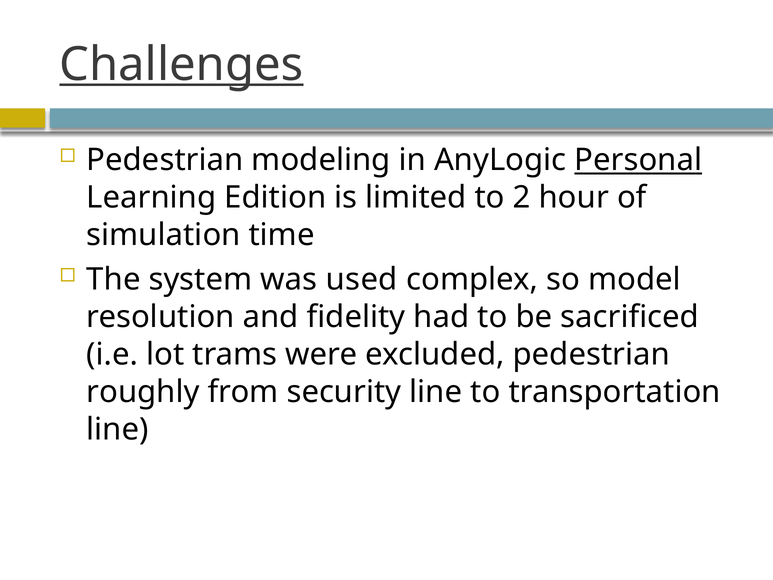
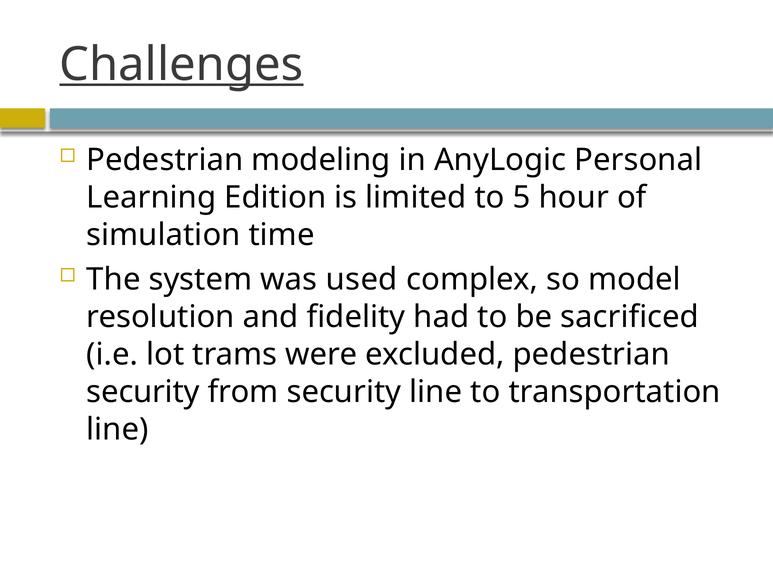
Personal underline: present -> none (638, 160)
2: 2 -> 5 (522, 197)
roughly: roughly -> security (143, 392)
